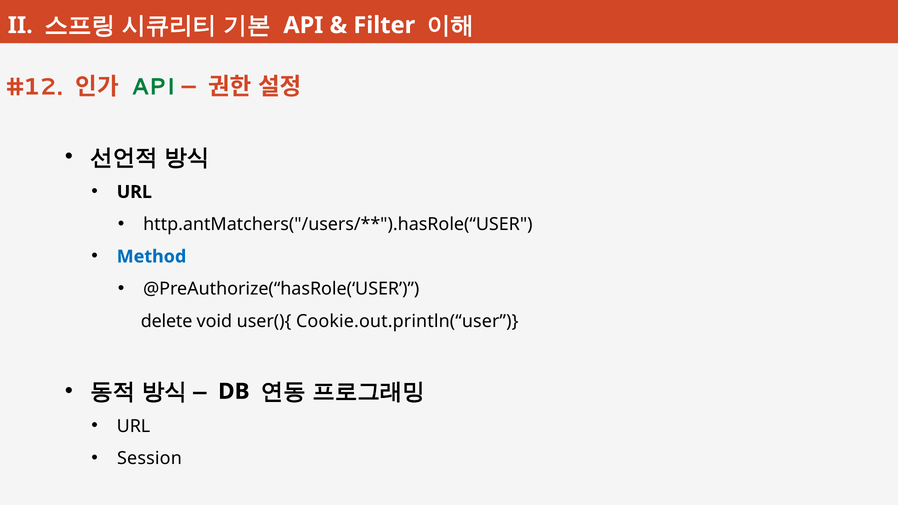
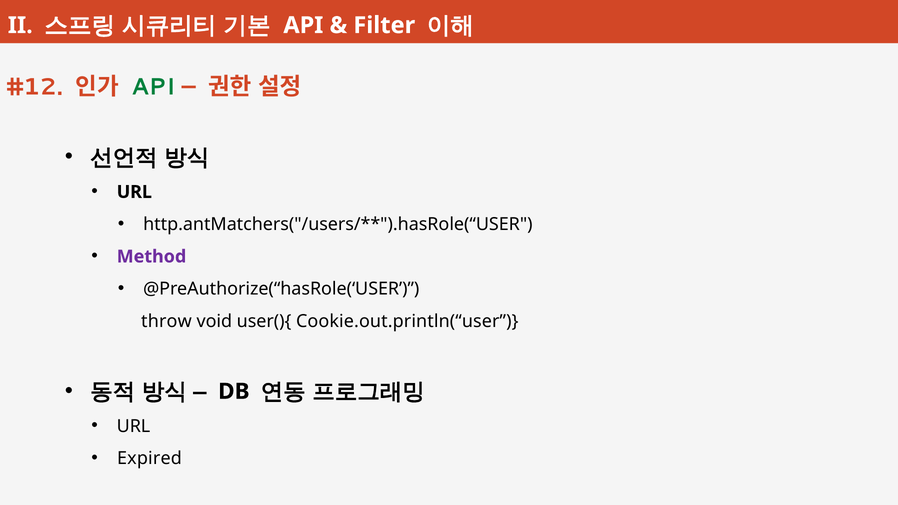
Method colour: blue -> purple (151, 257)
delete: delete -> throw (166, 321)
Session: Session -> Expired (149, 459)
